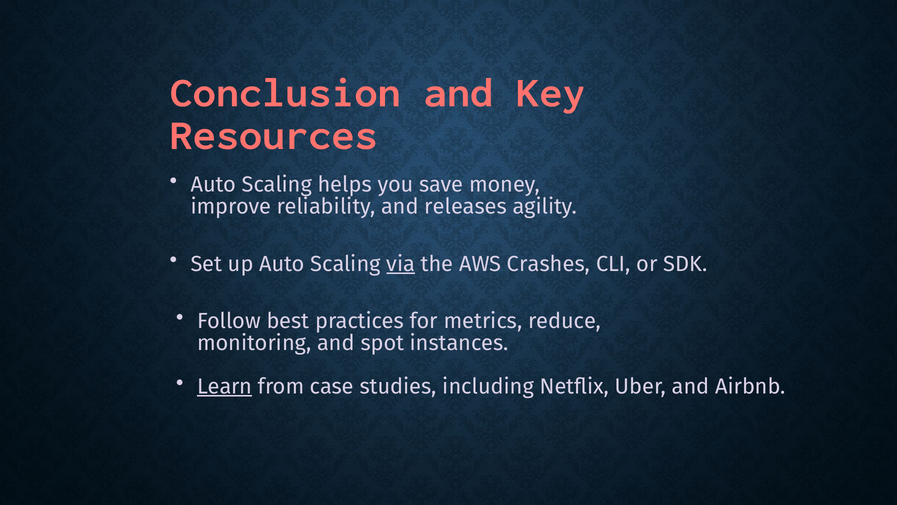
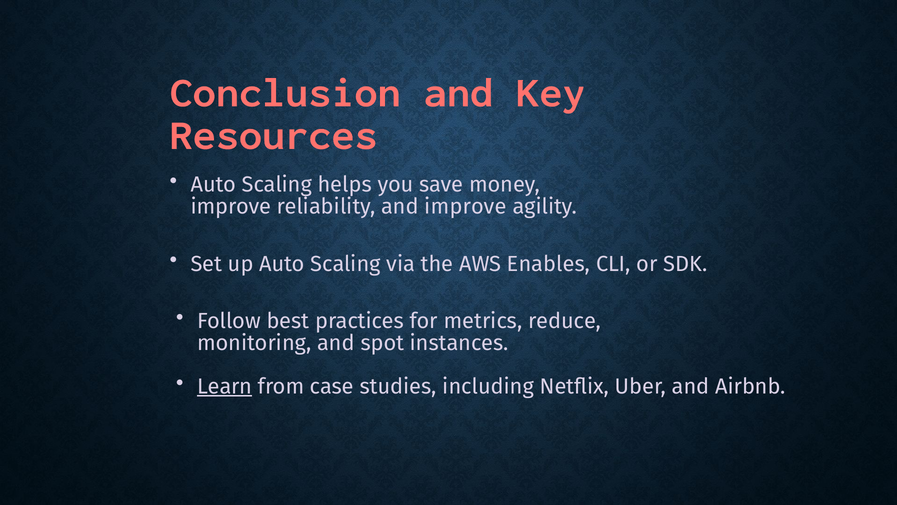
and releases: releases -> improve (466, 206)
via underline: present -> none (401, 264)
Crashes: Crashes -> Enables (549, 264)
